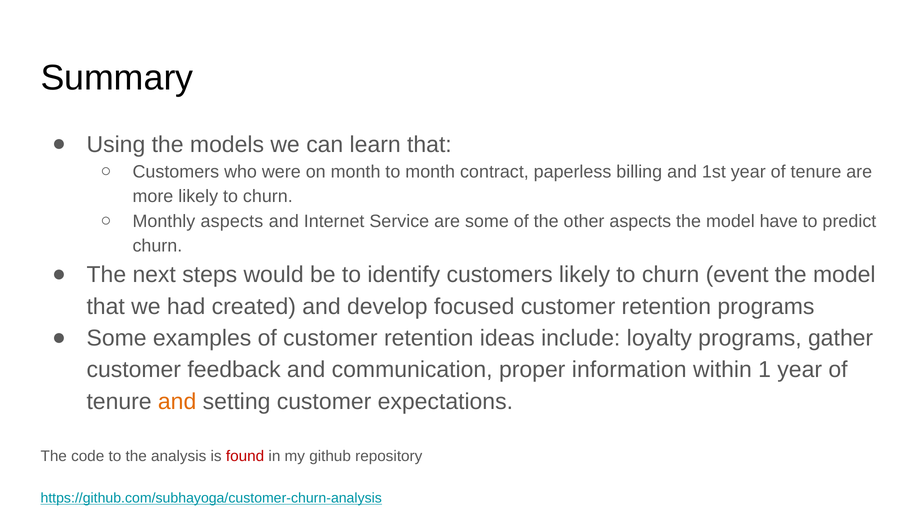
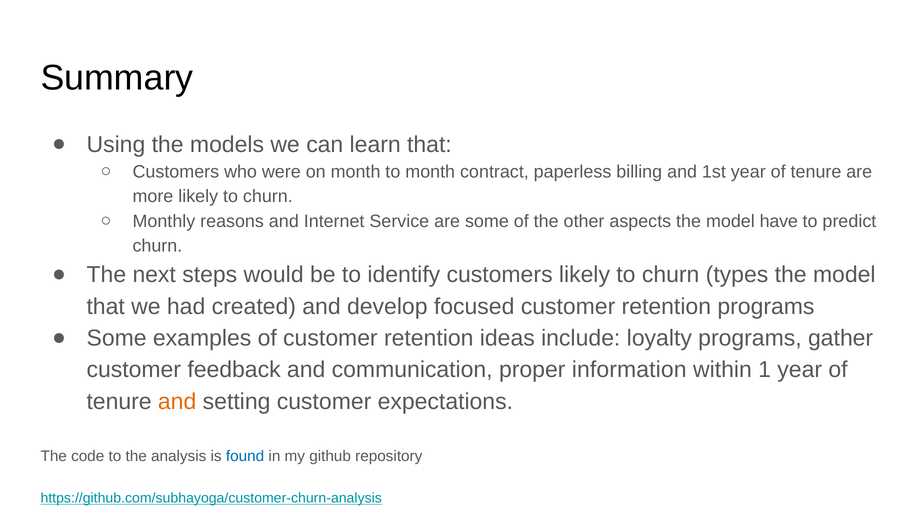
Monthly aspects: aspects -> reasons (232, 221)
event: event -> types (737, 275)
found colour: red -> blue (245, 457)
